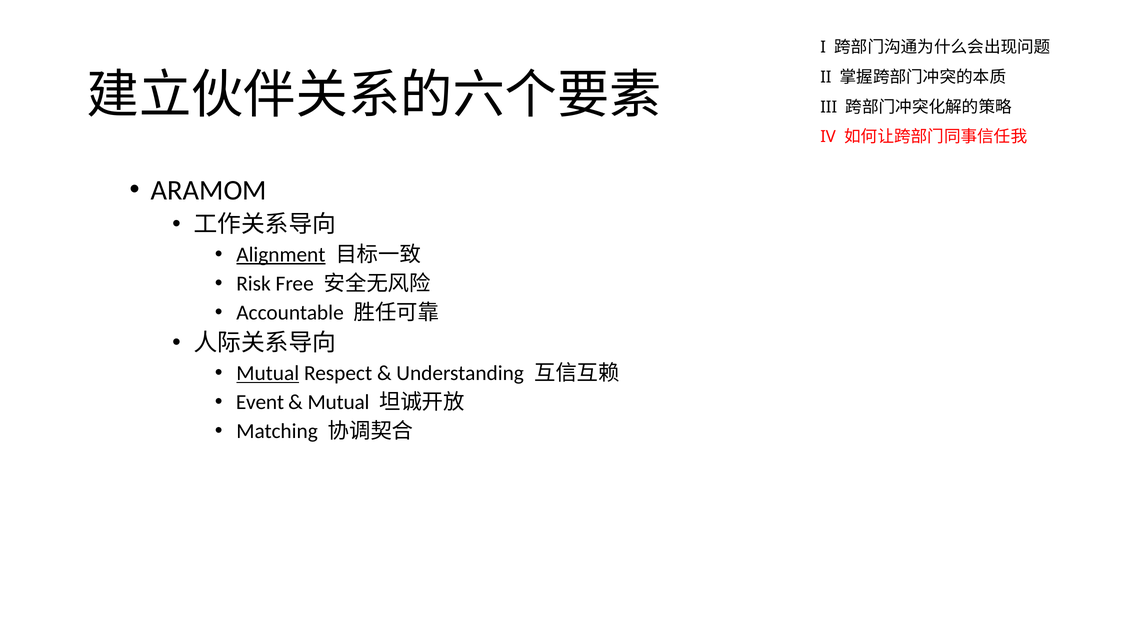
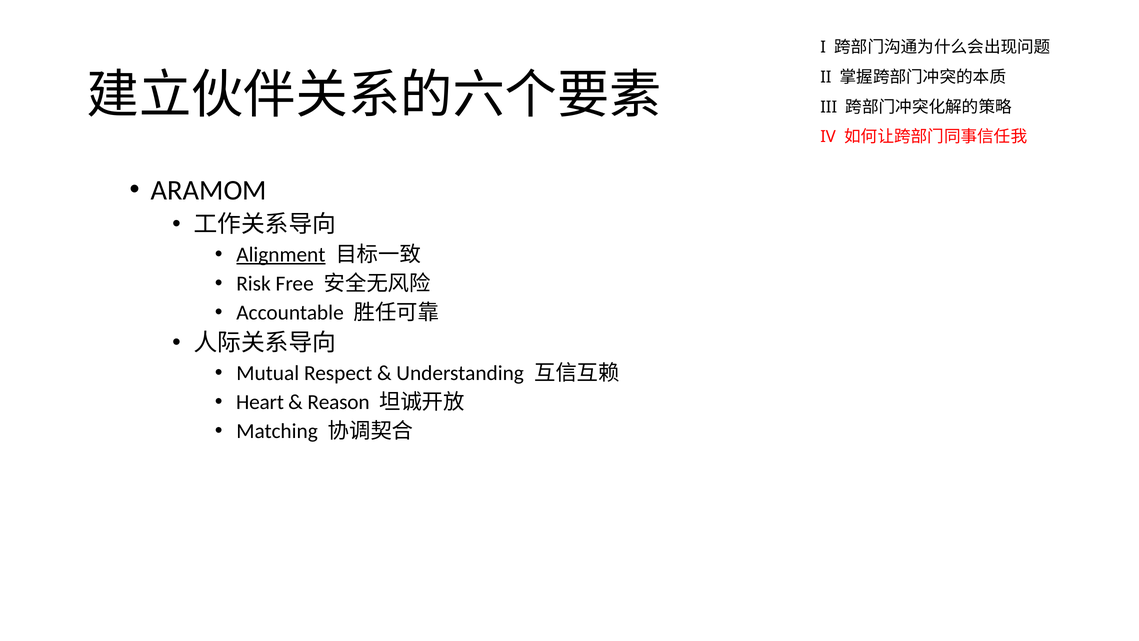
Mutual underline: present -> none (268, 373)
Event: Event -> Heart (260, 402)
Mutual: Mutual -> Reason (339, 402)
